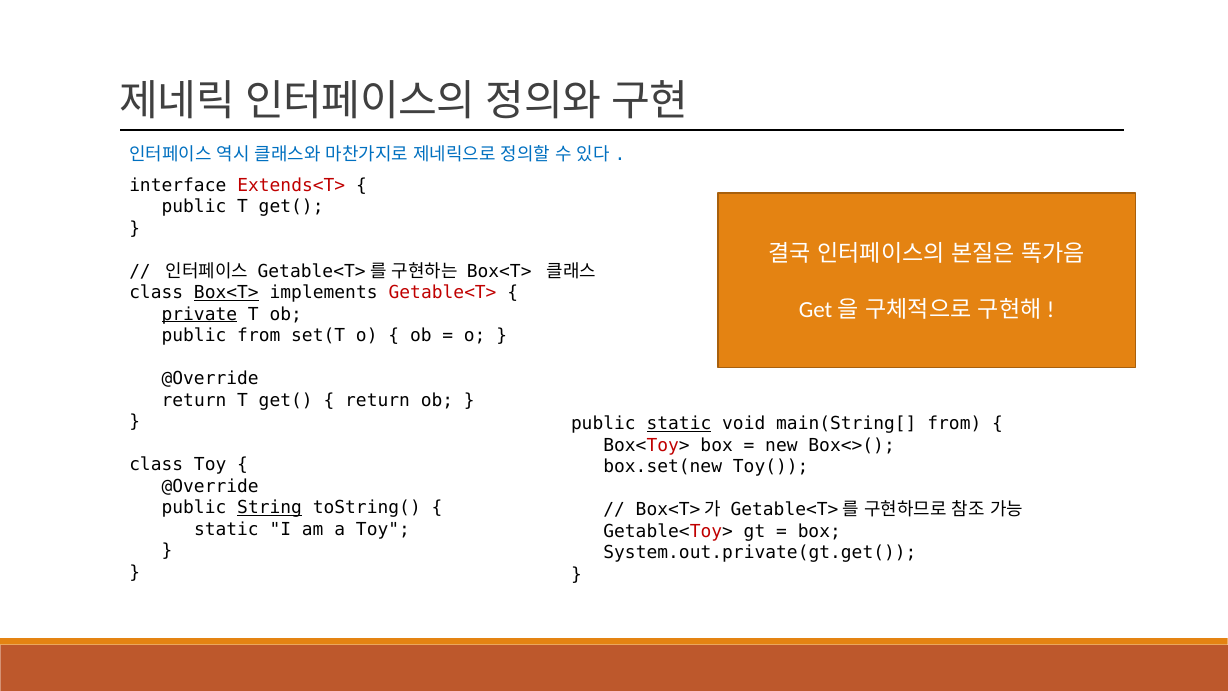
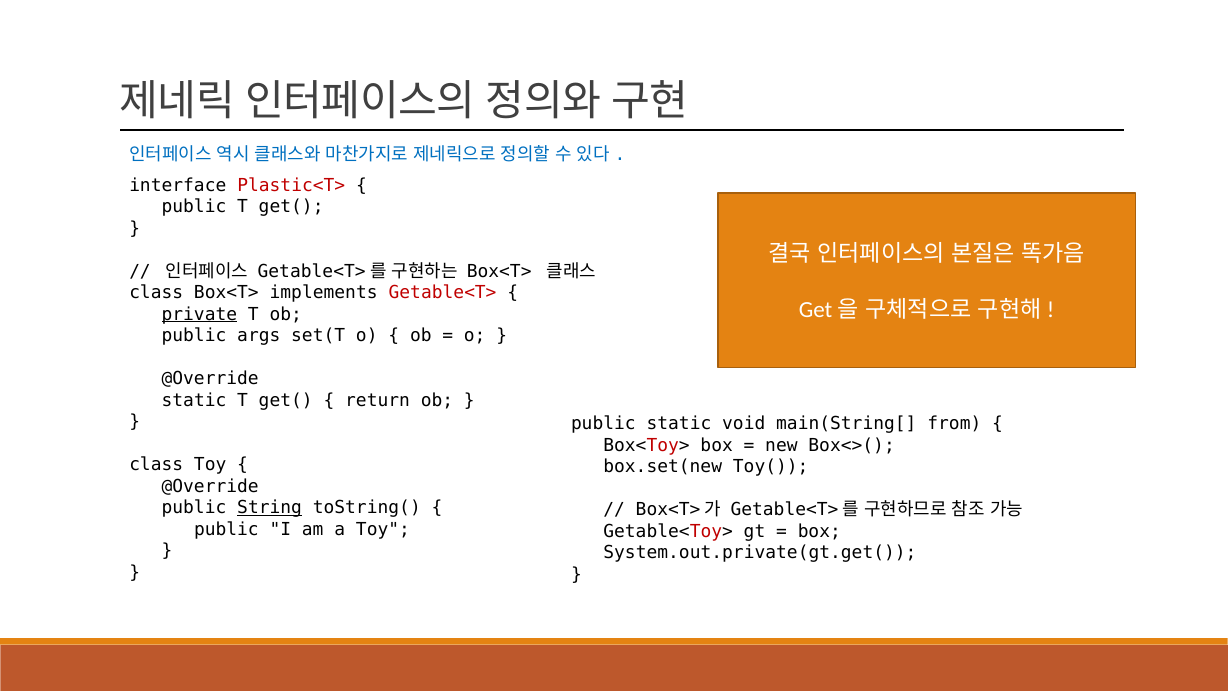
Extends<T>: Extends<T> -> Plastic<T> (291, 185)
Box<T> underline: present -> none (226, 293)
public from: from -> args (259, 336)
return: return -> static (194, 400)
static underline: present -> none (679, 424)
static: static -> public (226, 529)
